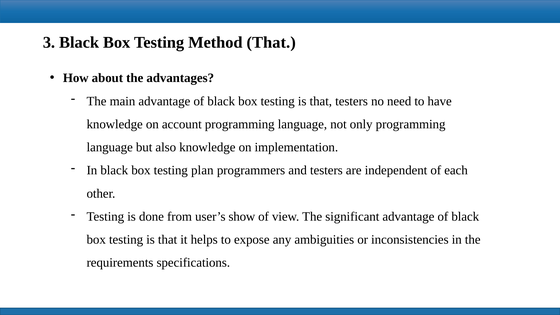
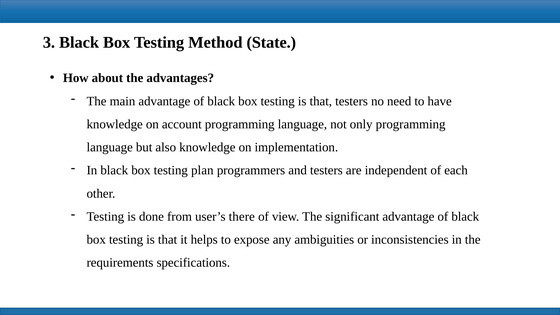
Method That: That -> State (271, 42)
show: show -> there (242, 217)
